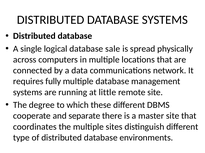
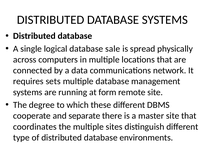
fully: fully -> sets (53, 82)
little: little -> form (107, 93)
